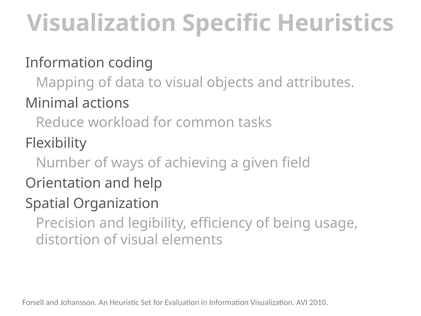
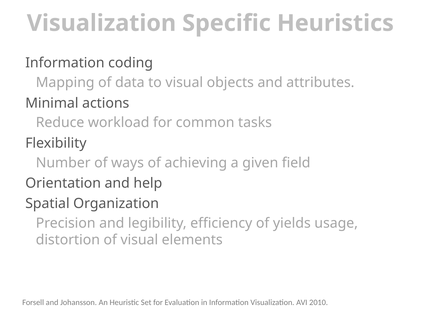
being: being -> yields (292, 223)
